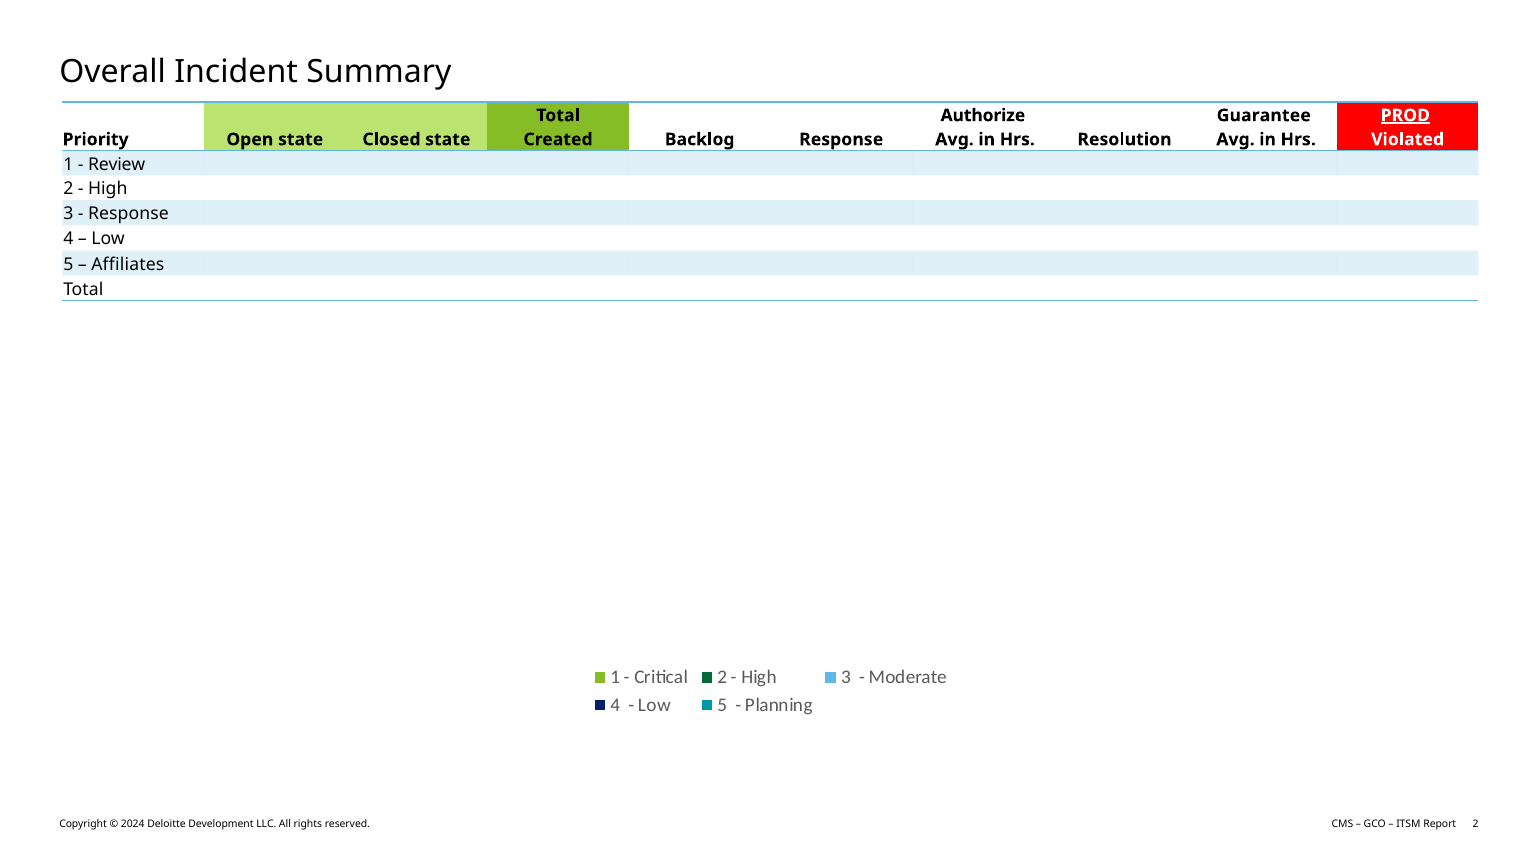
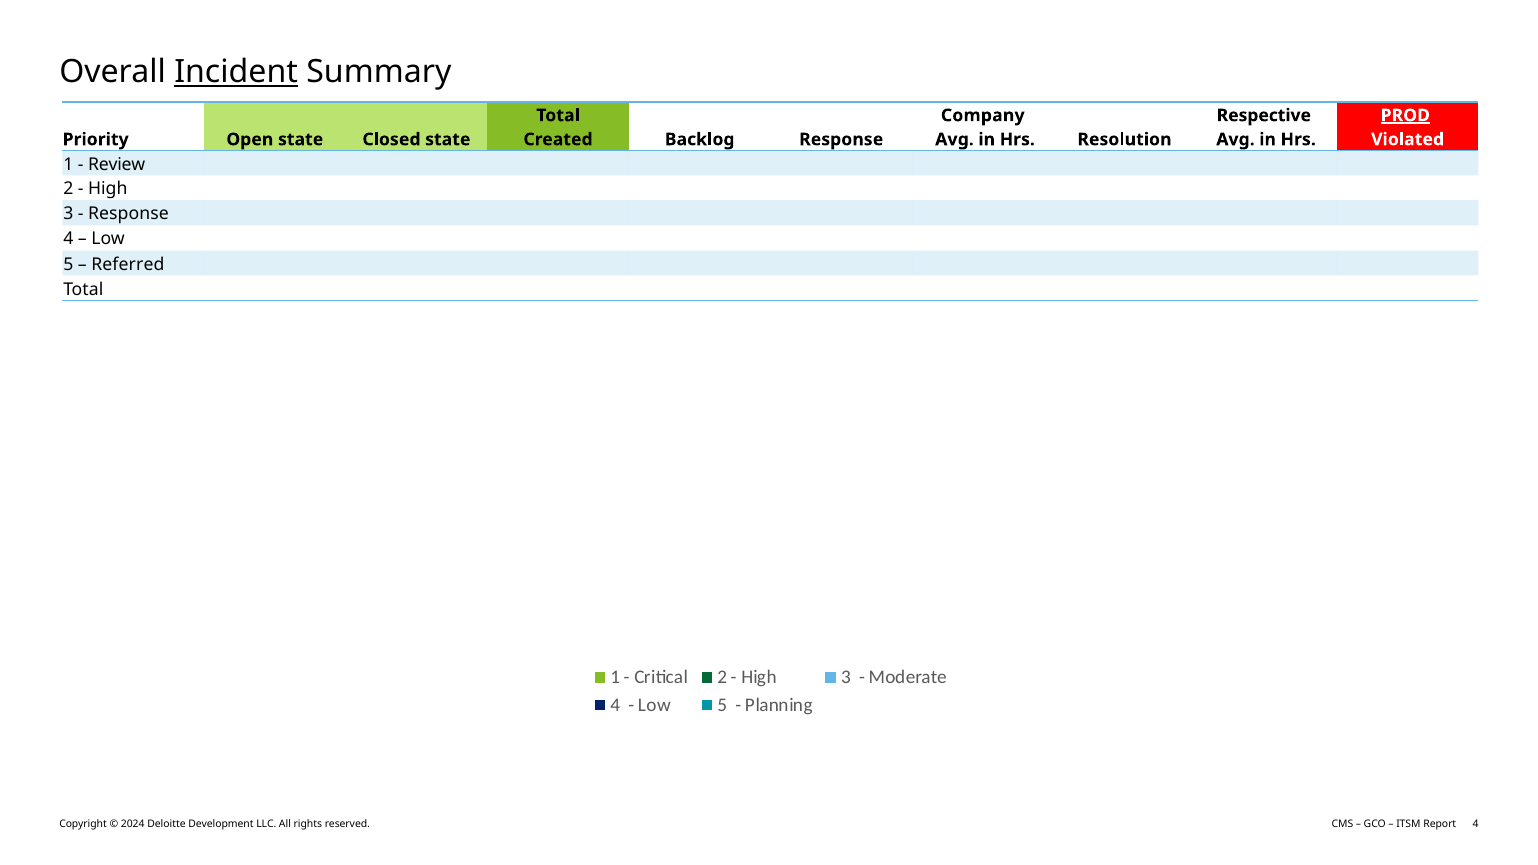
Incident underline: none -> present (236, 72)
Authorize: Authorize -> Company (983, 115)
Guarantee: Guarantee -> Respective (1264, 115)
Affiliates: Affiliates -> Referred (128, 264)
2: 2 -> 4 (1476, 824)
